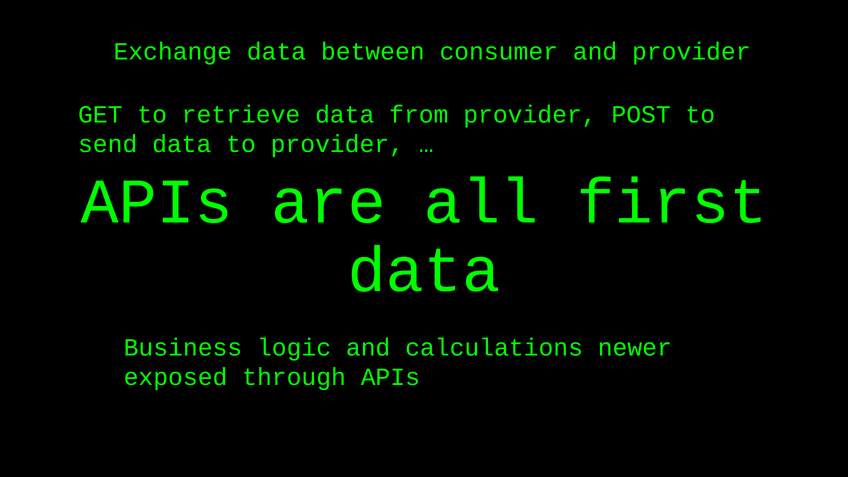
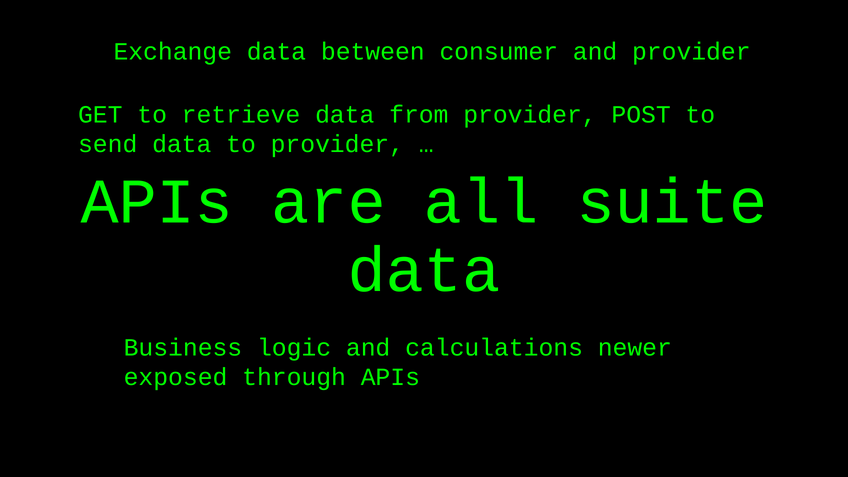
first: first -> suite (672, 202)
